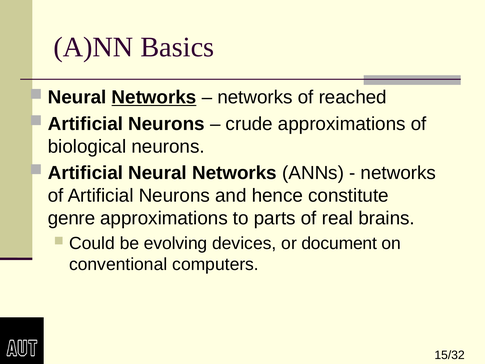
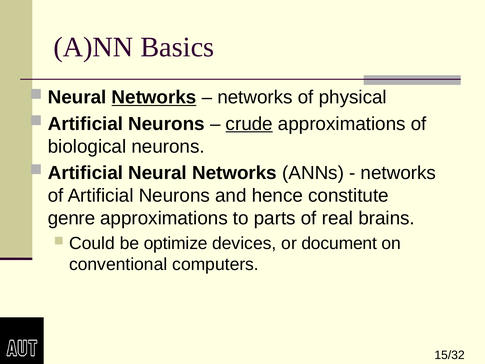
reached: reached -> physical (353, 97)
crude underline: none -> present (249, 124)
evolving: evolving -> optimize (176, 243)
